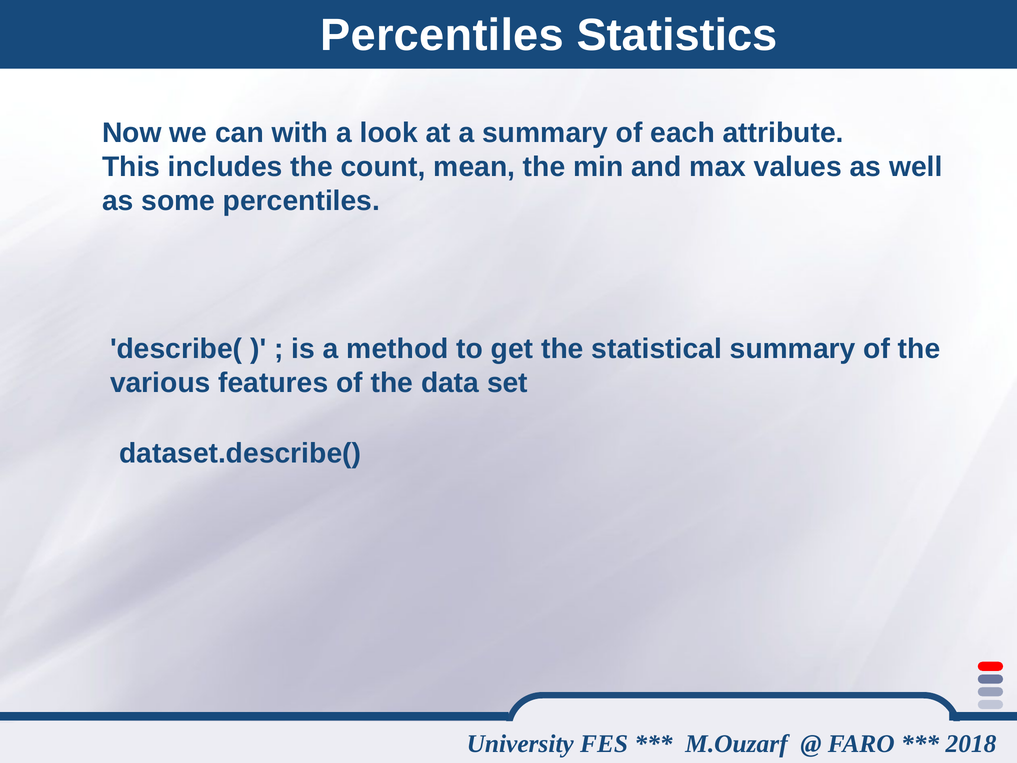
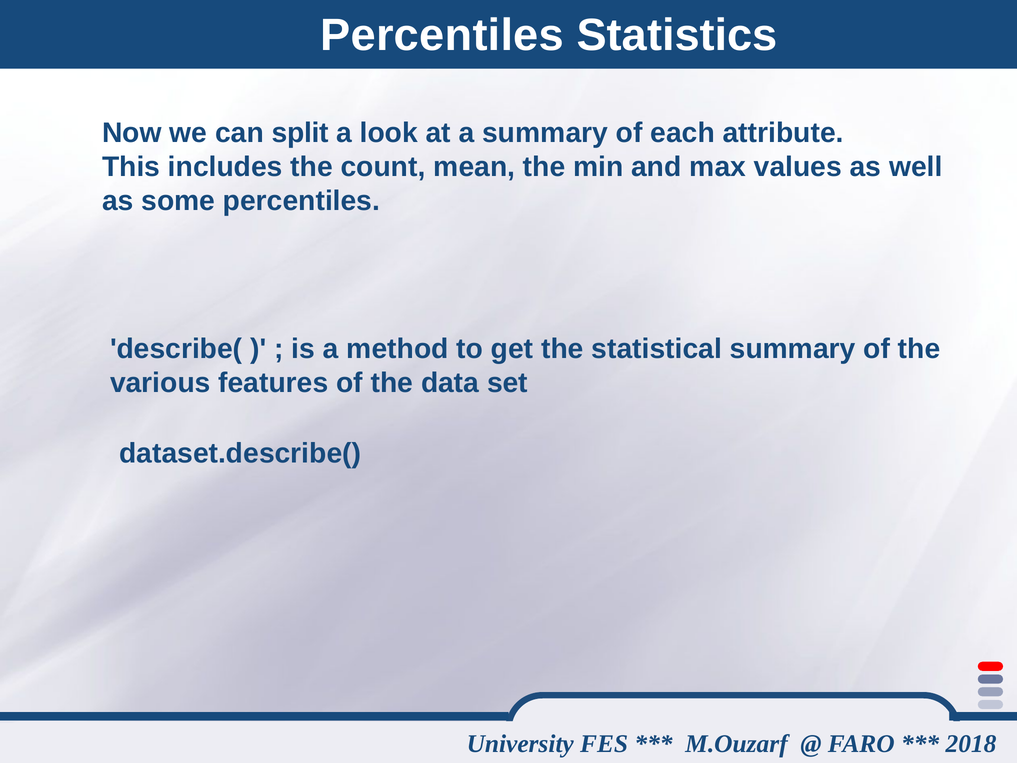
with: with -> split (300, 133)
